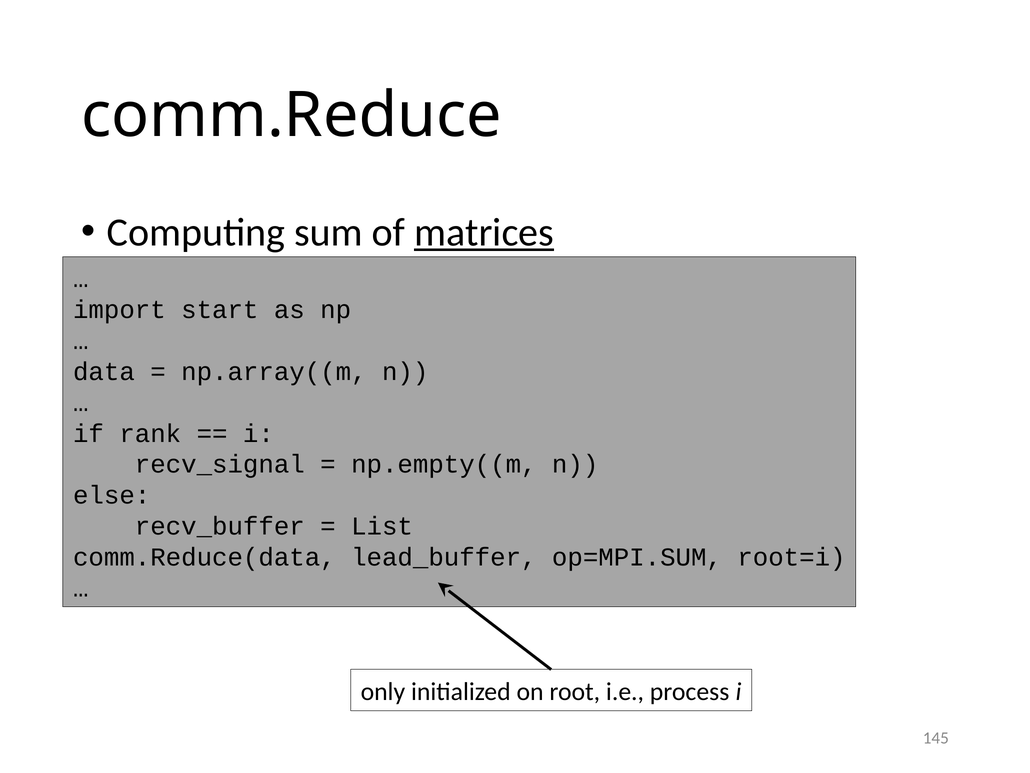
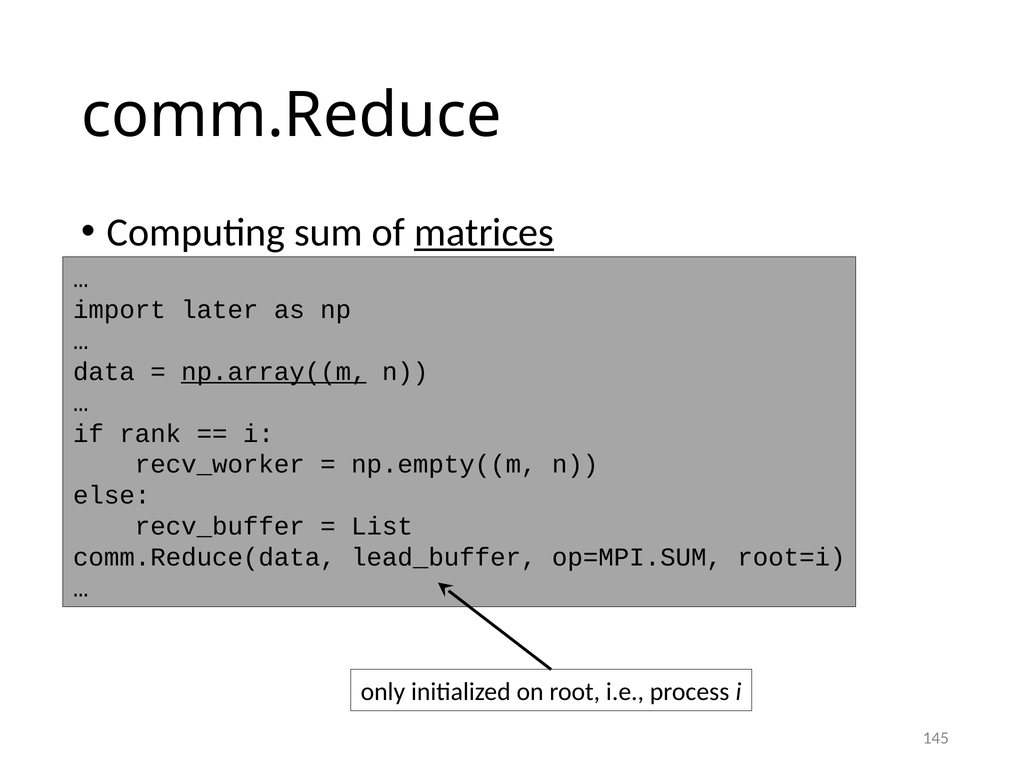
start: start -> later (220, 310)
np.array((m underline: none -> present (274, 371)
recv_signal: recv_signal -> recv_worker (220, 464)
